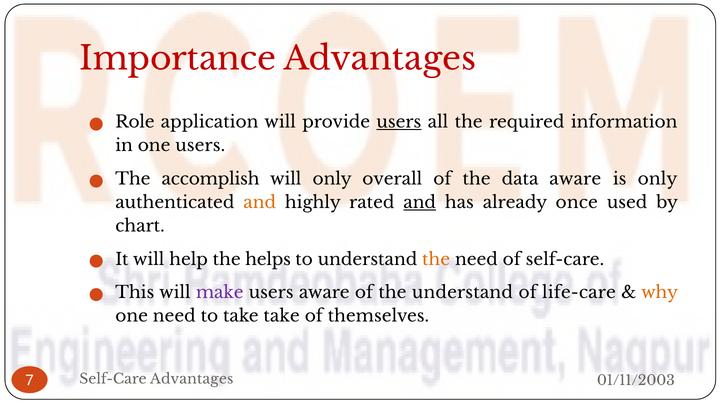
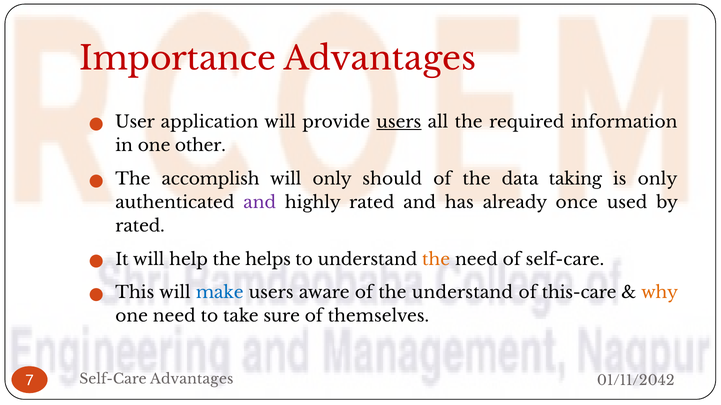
Role: Role -> User (135, 122)
one users: users -> other (200, 146)
overall: overall -> should (392, 179)
data aware: aware -> taking (575, 179)
and colour: orange -> purple (260, 203)
and underline: present -> none (420, 203)
chart: chart -> rated (140, 226)
make colour: purple -> blue (220, 293)
life-care: life-care -> this-care (579, 293)
take take: take -> sure (282, 317)
01/11/2003: 01/11/2003 -> 01/11/2042 (636, 381)
